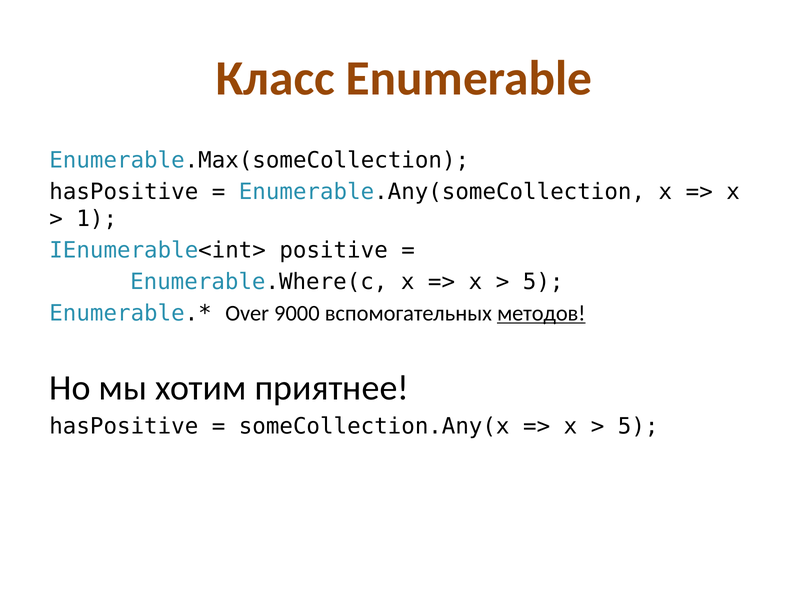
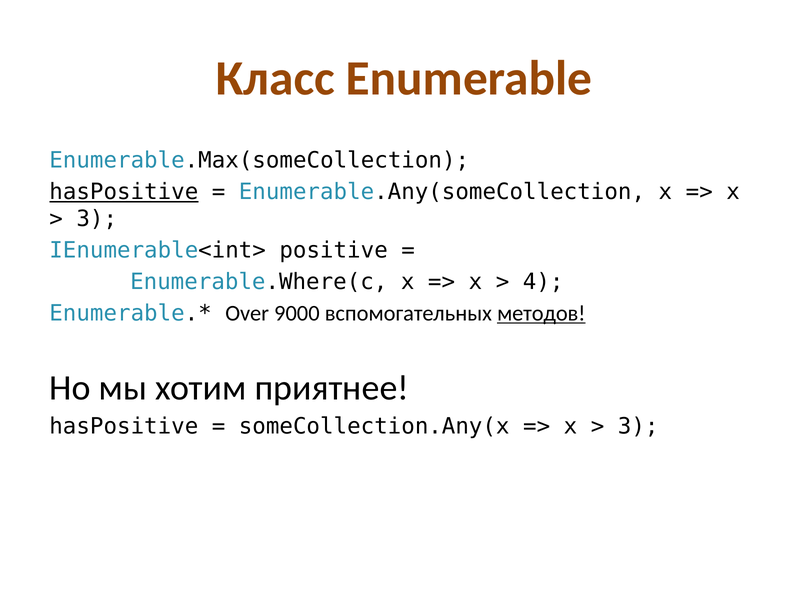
hasPositive underline: none -> present (124, 192)
1: 1 -> 3 (97, 219)
5: 5 -> 4 (543, 282)
5: 5 -> 3 (638, 427)
